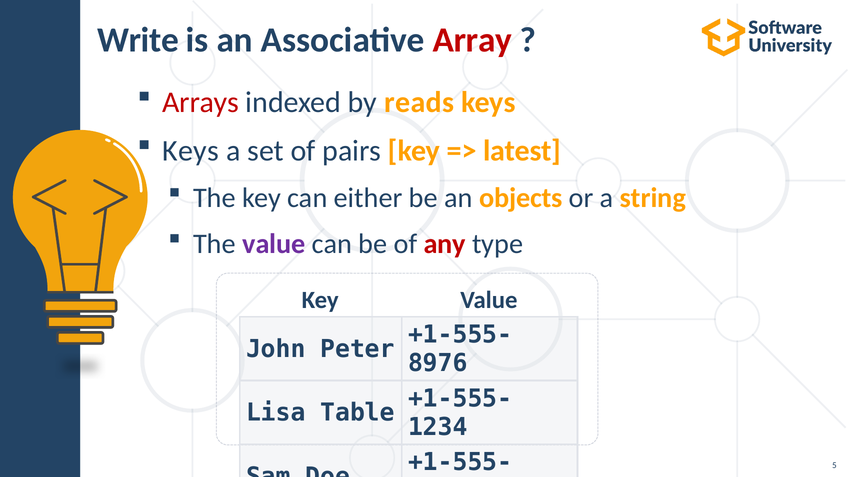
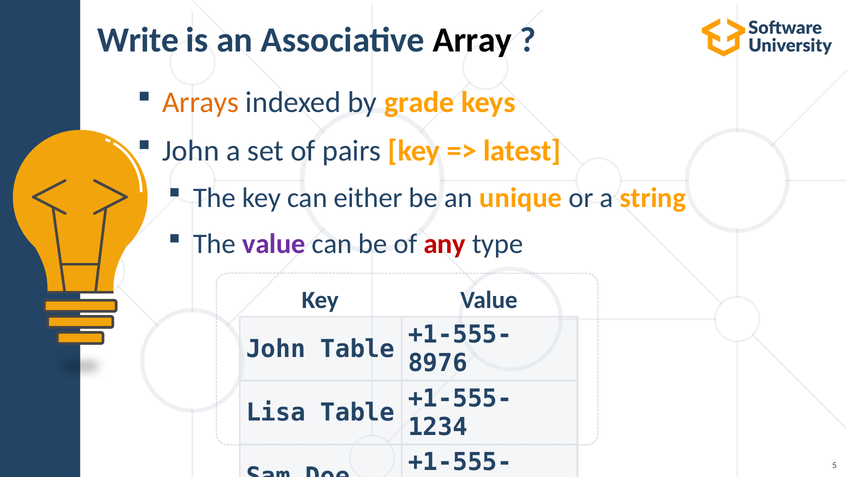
Array colour: red -> black (472, 40)
Arrays colour: red -> orange (201, 102)
reads: reads -> grade (419, 102)
Keys: Keys -> John (191, 151)
objects: objects -> unique (521, 198)
John Peter: Peter -> Table (357, 349)
